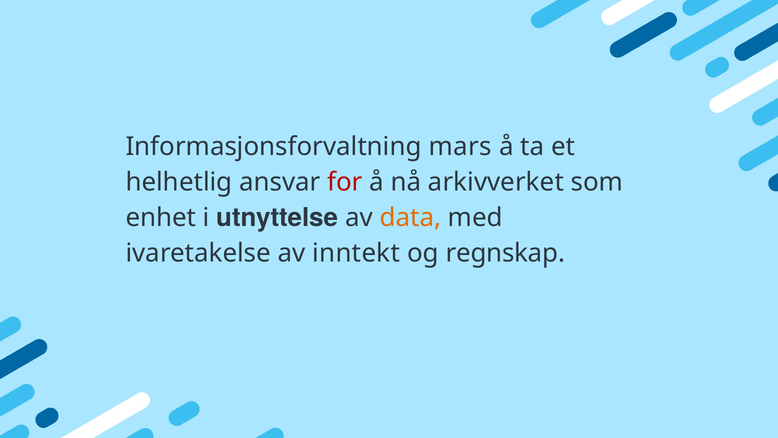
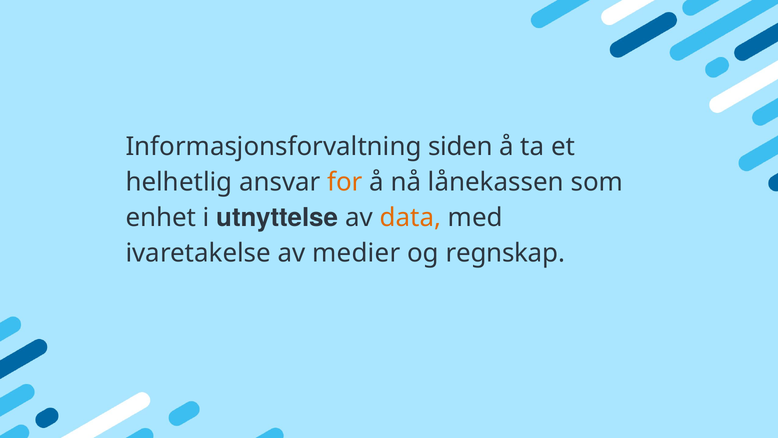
mars: mars -> siden (460, 147)
for colour: red -> orange (345, 182)
arkivverket: arkivverket -> lånekassen (496, 182)
inntekt: inntekt -> medier (356, 253)
